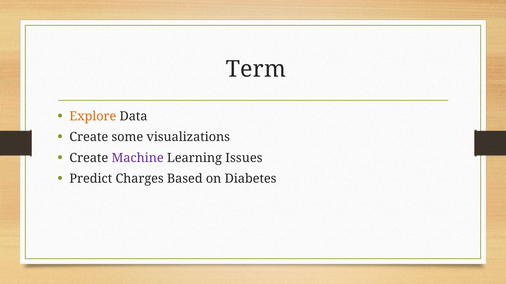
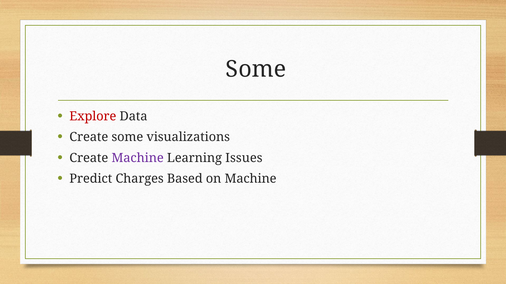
Term: Term -> Some (256, 69)
Explore colour: orange -> red (93, 117)
on Diabetes: Diabetes -> Machine (251, 179)
